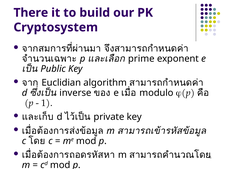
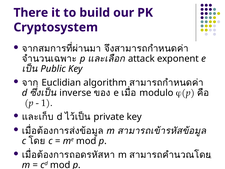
prime: prime -> attack (141, 59)
